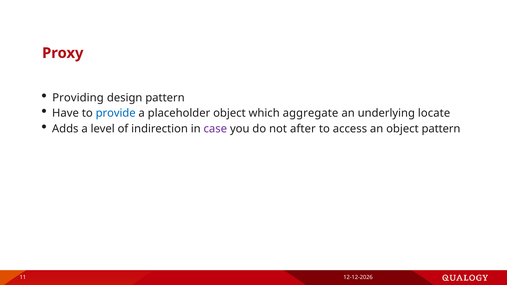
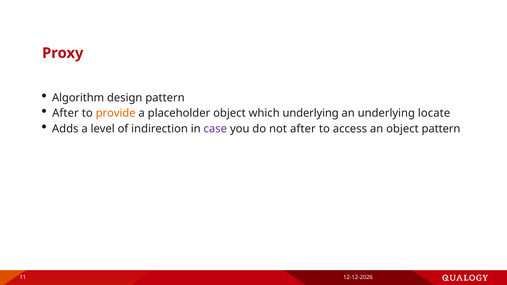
Providing: Providing -> Algorithm (78, 98)
Have: Have -> After (65, 113)
provide colour: blue -> orange (116, 113)
which aggregate: aggregate -> underlying (311, 113)
